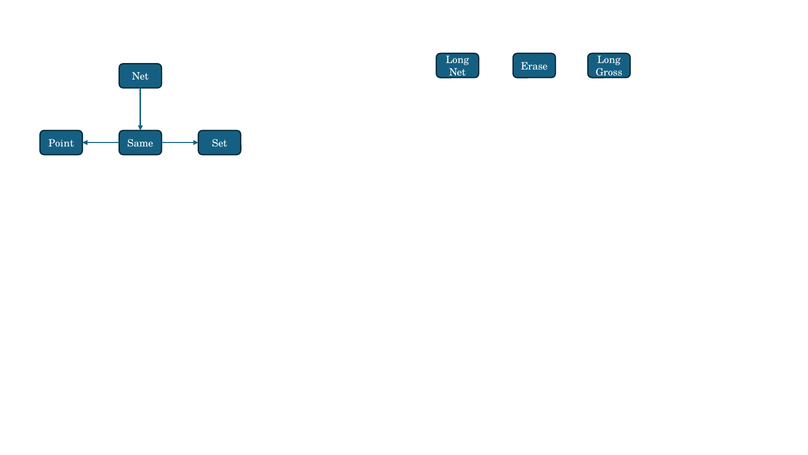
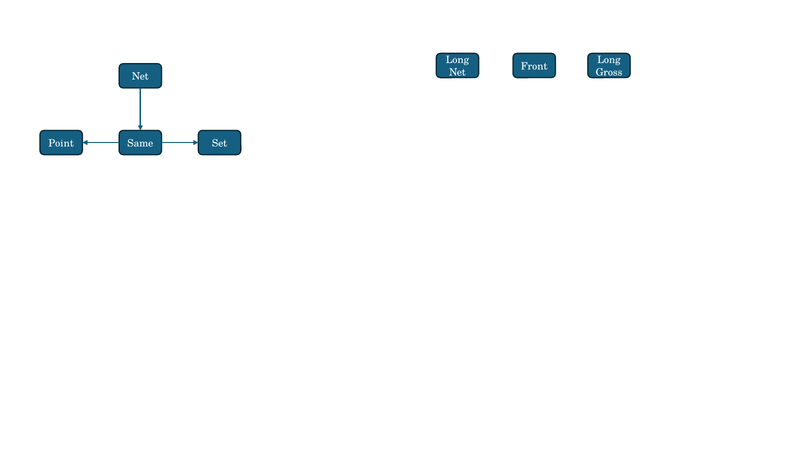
Erase: Erase -> Front (534, 66)
